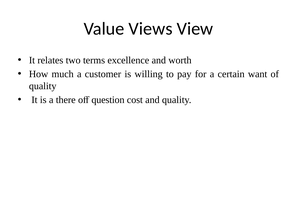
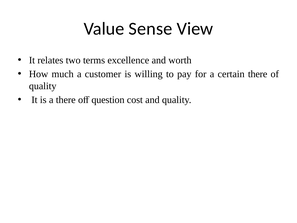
Views: Views -> Sense (150, 29)
certain want: want -> there (258, 74)
